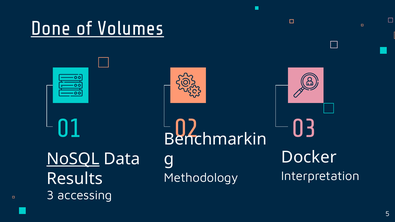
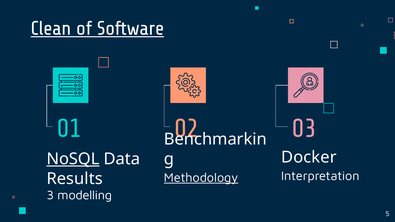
Done: Done -> Clean (51, 28)
Volumes: Volumes -> Software (131, 28)
Methodology underline: none -> present (201, 178)
accessing: accessing -> modelling (85, 195)
